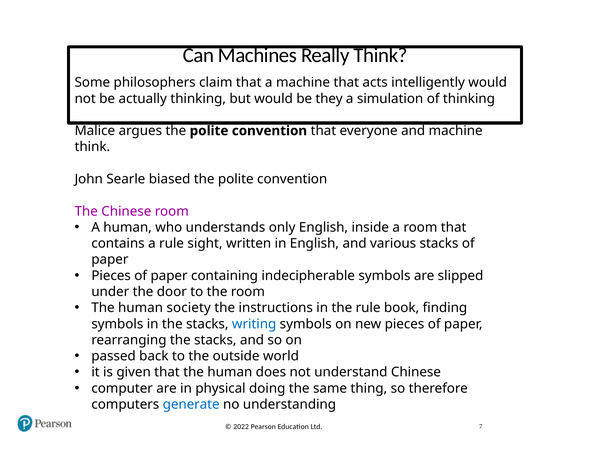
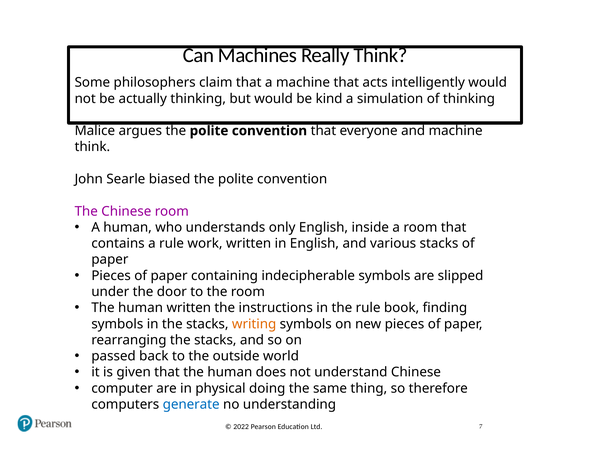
they: they -> kind (329, 99)
sight: sight -> work (205, 243)
human society: society -> written (189, 308)
writing colour: blue -> orange (254, 324)
